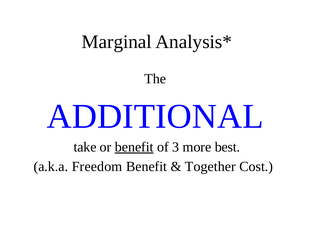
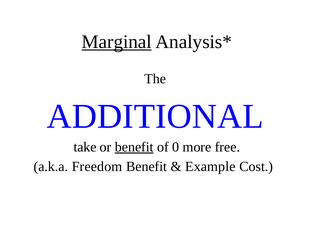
Marginal underline: none -> present (117, 42)
3: 3 -> 0 (176, 147)
best: best -> free (227, 147)
Together: Together -> Example (210, 167)
